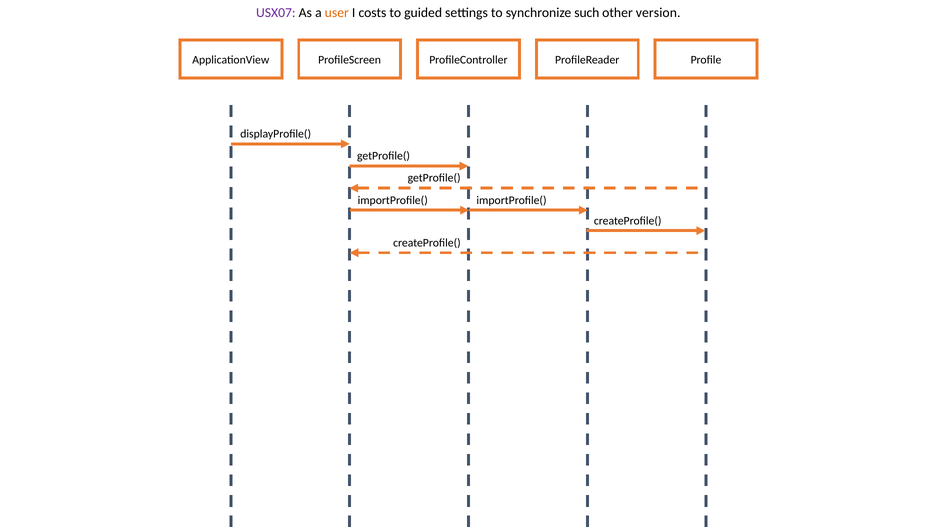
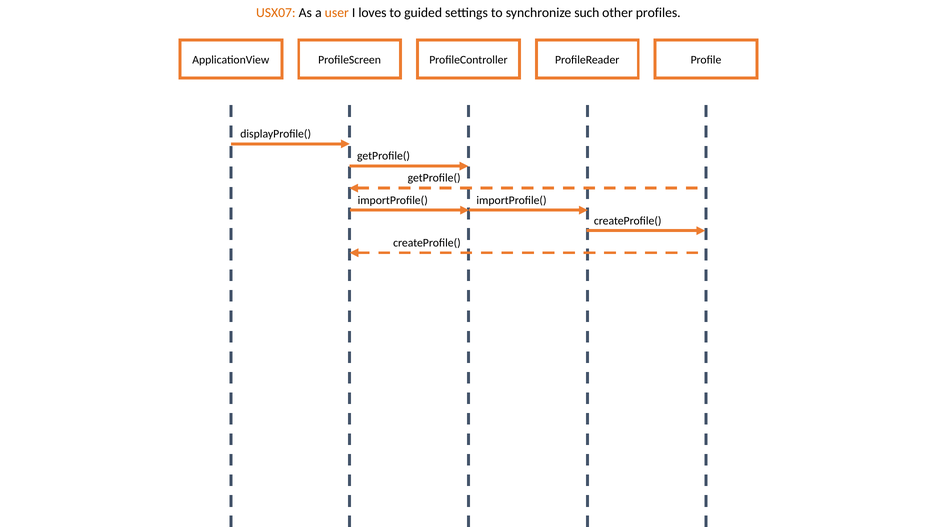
USX07 colour: purple -> orange (276, 13)
costs: costs -> loves (372, 13)
version: version -> profiles (658, 13)
